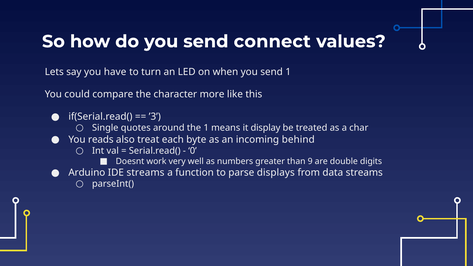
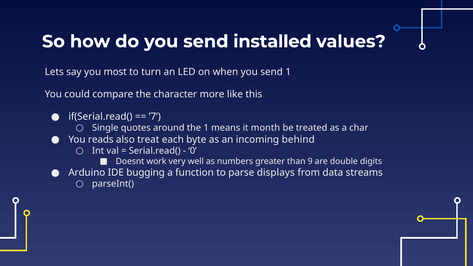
connect: connect -> installed (272, 41)
have: have -> most (115, 72)
’3: ’3 -> ’7 (155, 117)
display: display -> month (265, 128)
IDE streams: streams -> bugging (146, 173)
